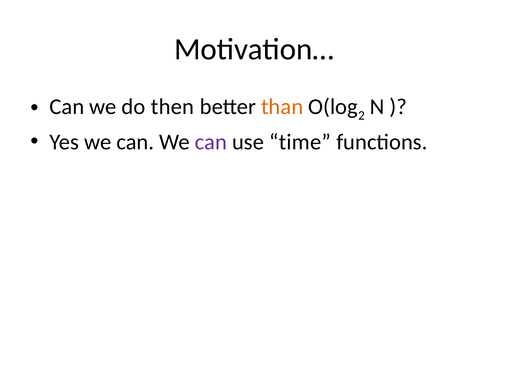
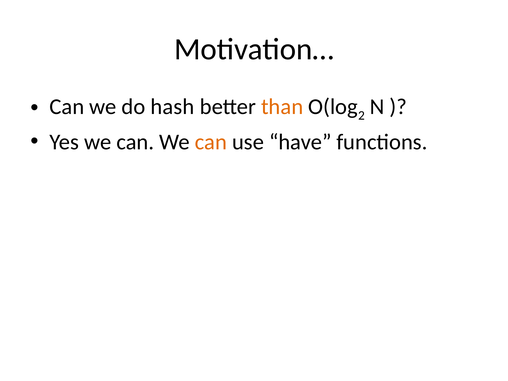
then: then -> hash (173, 107)
can colour: purple -> orange (211, 142)
time: time -> have (300, 142)
